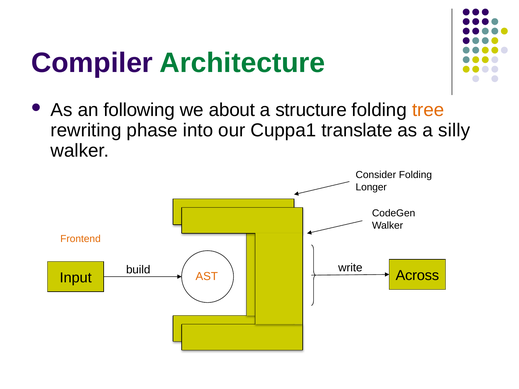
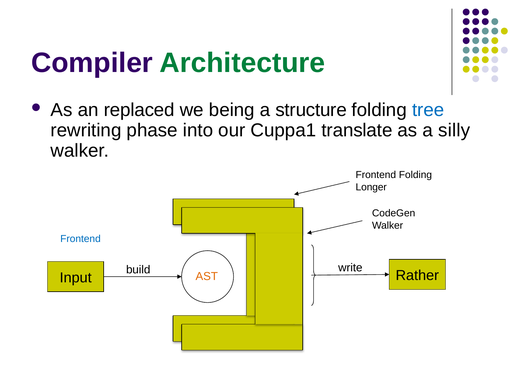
following: following -> replaced (139, 110)
about: about -> being (232, 110)
tree colour: orange -> blue (428, 110)
Consider: Consider -> Frontend (376, 175)
Frontend colour: orange -> blue (81, 239)
Across: Across -> Rather (417, 276)
